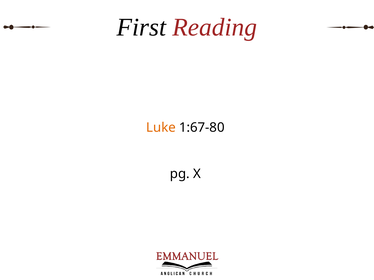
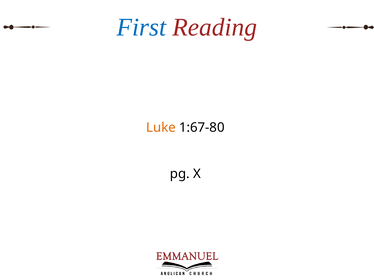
First colour: black -> blue (141, 27)
